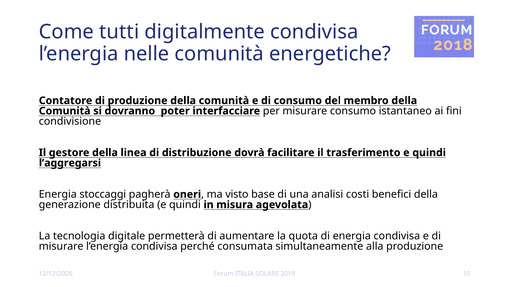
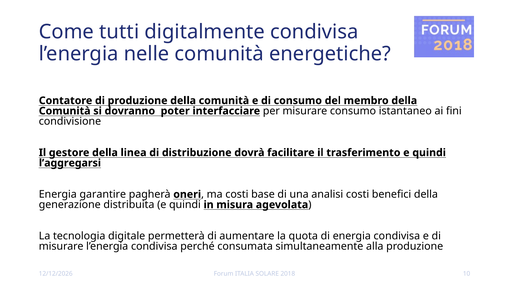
stoccaggi: stoccaggi -> garantire (103, 194)
ma visto: visto -> costi (237, 194)
